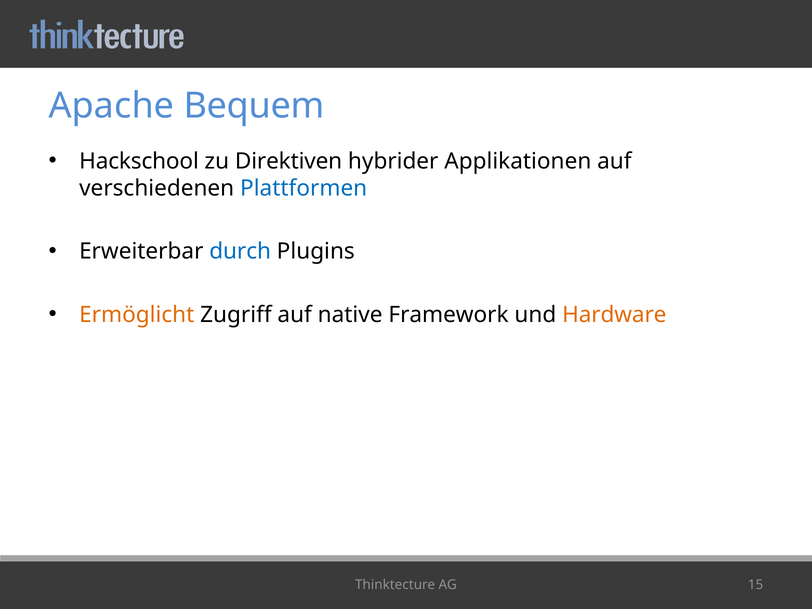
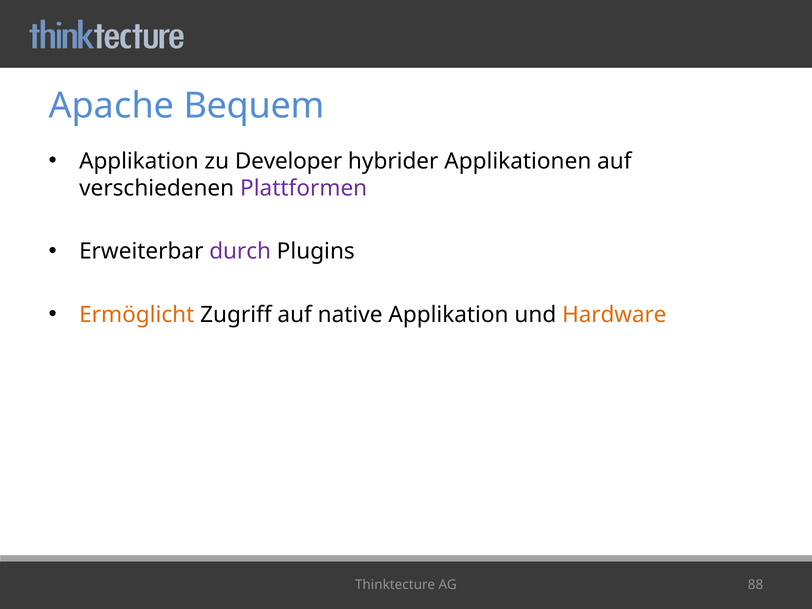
Hackschool: Hackschool -> Applikation (139, 161)
Direktiven: Direktiven -> Developer (289, 161)
Plattformen colour: blue -> purple (304, 188)
durch colour: blue -> purple (240, 252)
native Framework: Framework -> Applikation (449, 315)
15: 15 -> 88 (756, 585)
